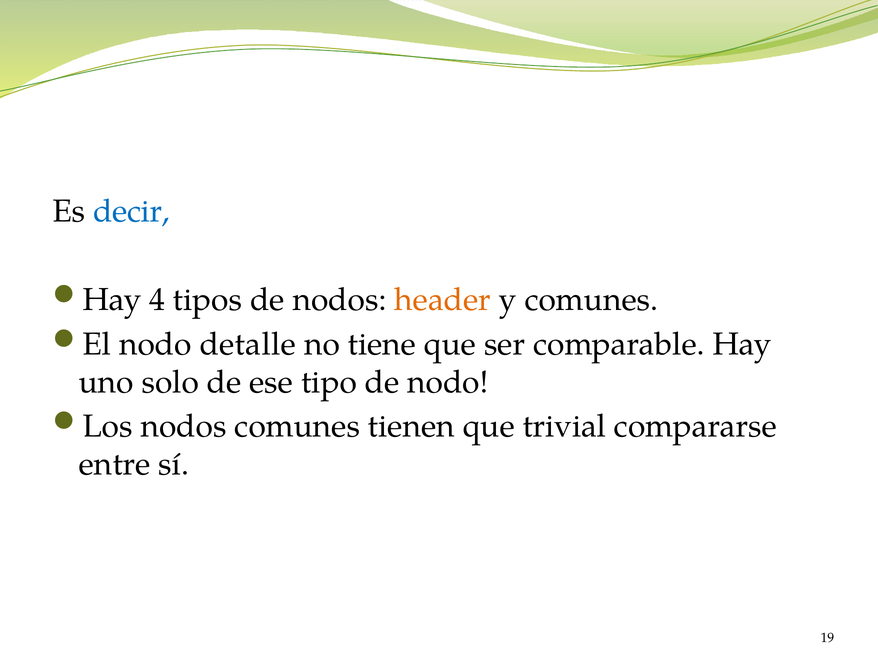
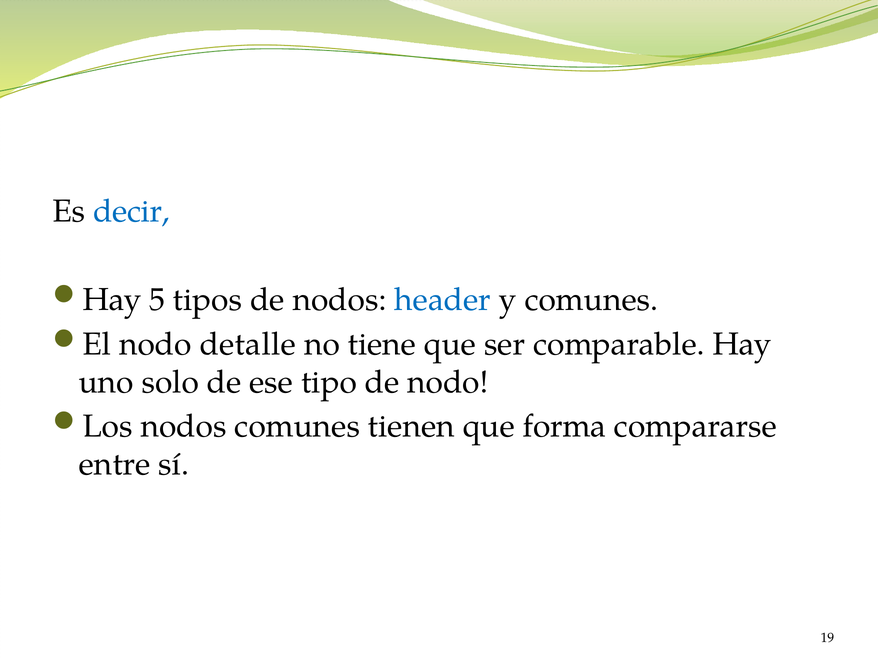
4: 4 -> 5 (157, 300)
header colour: orange -> blue (443, 300)
trivial: trivial -> forma (564, 427)
